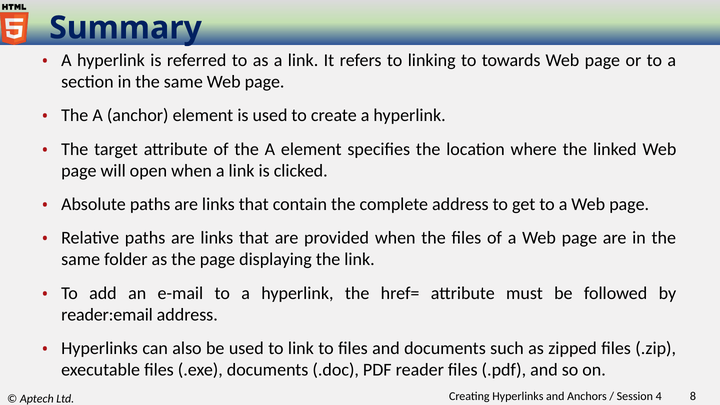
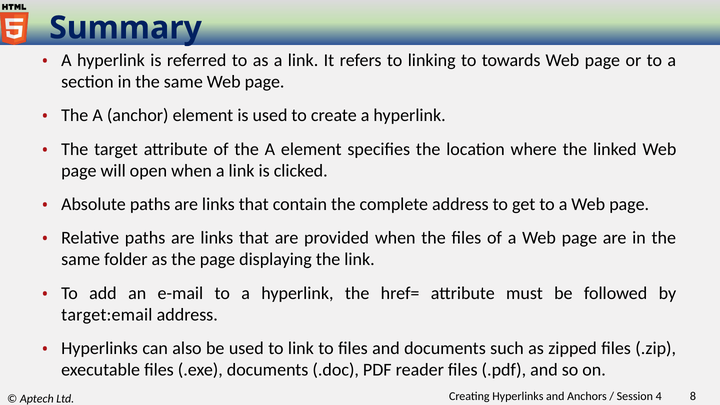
reader:email: reader:email -> target:email (107, 315)
